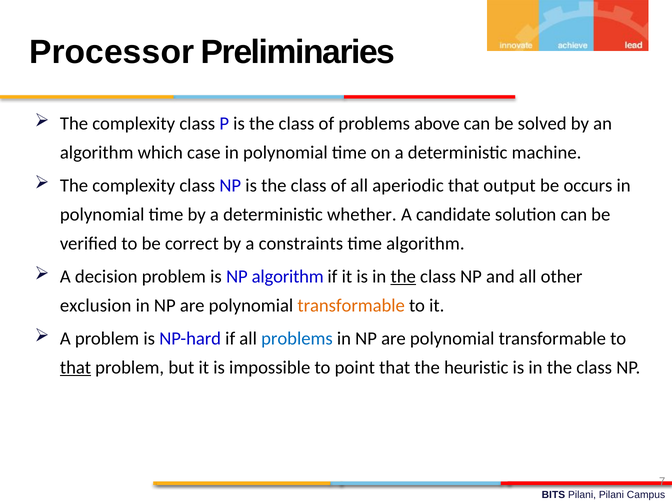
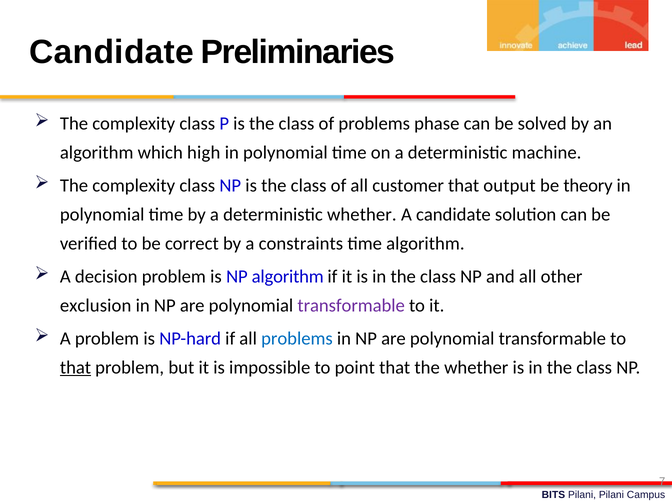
Processor: Processor -> Candidate (112, 52)
above: above -> phase (437, 123)
case: case -> high (204, 153)
aperiodic: aperiodic -> customer (408, 185)
occurs: occurs -> theory (588, 185)
the underline: present -> none (403, 276)
transformable colour: orange -> purple (351, 306)
the heuristic: heuristic -> whether (476, 368)
